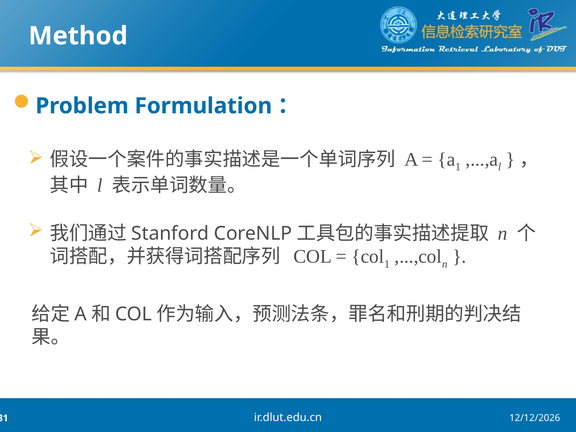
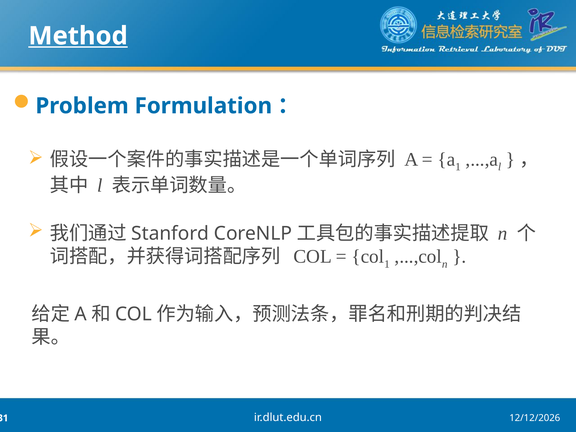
Method underline: none -> present (78, 36)
